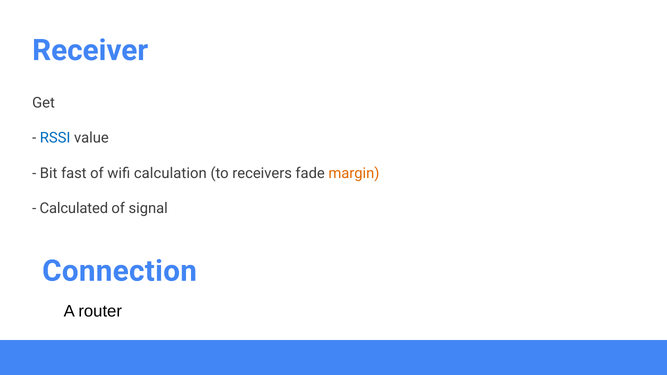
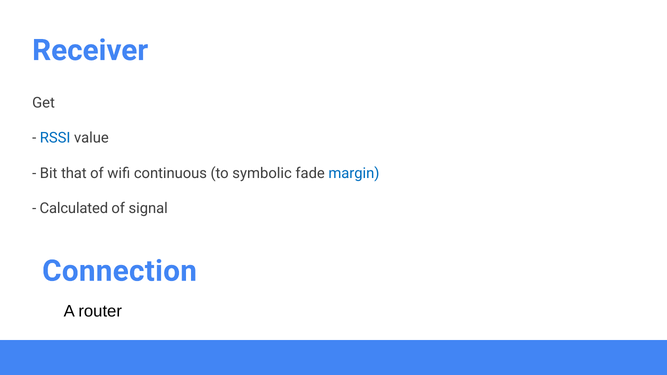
fast: fast -> that (74, 173)
calculation: calculation -> continuous (170, 173)
receivers: receivers -> symbolic (262, 173)
margin colour: orange -> blue (354, 173)
